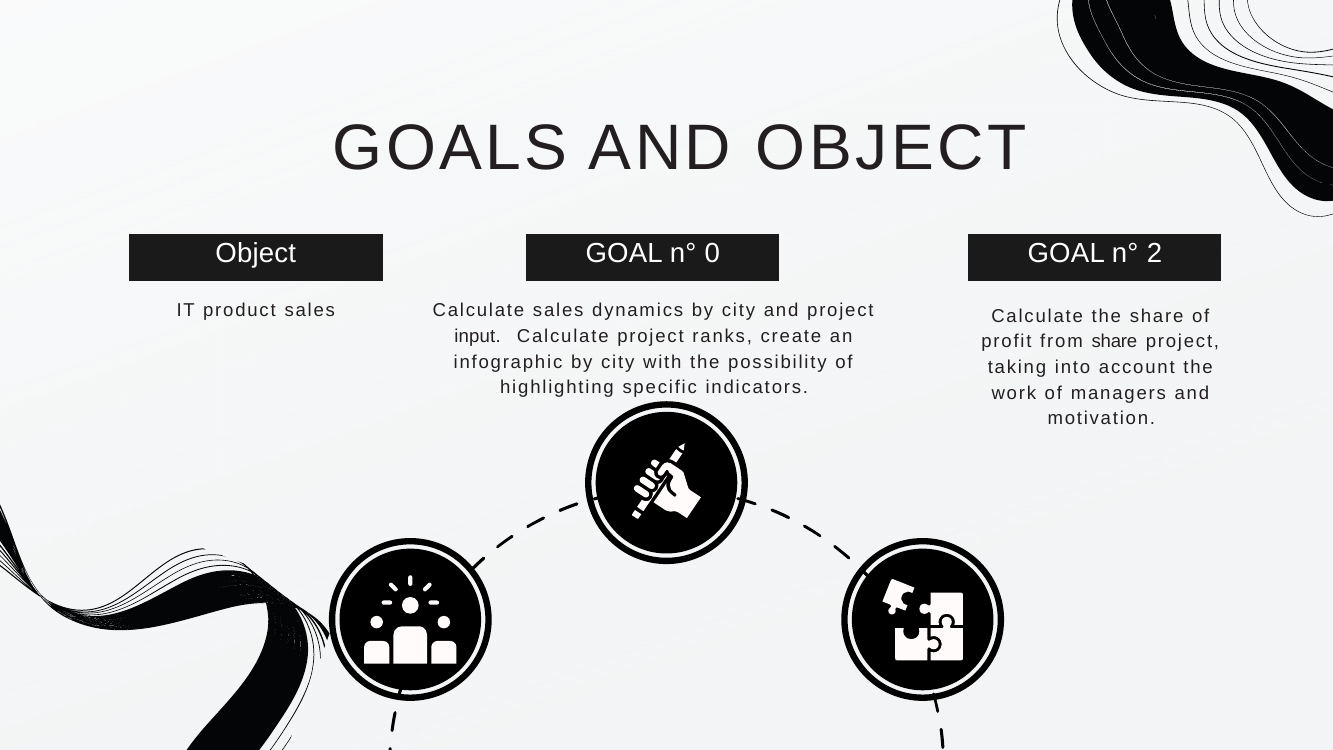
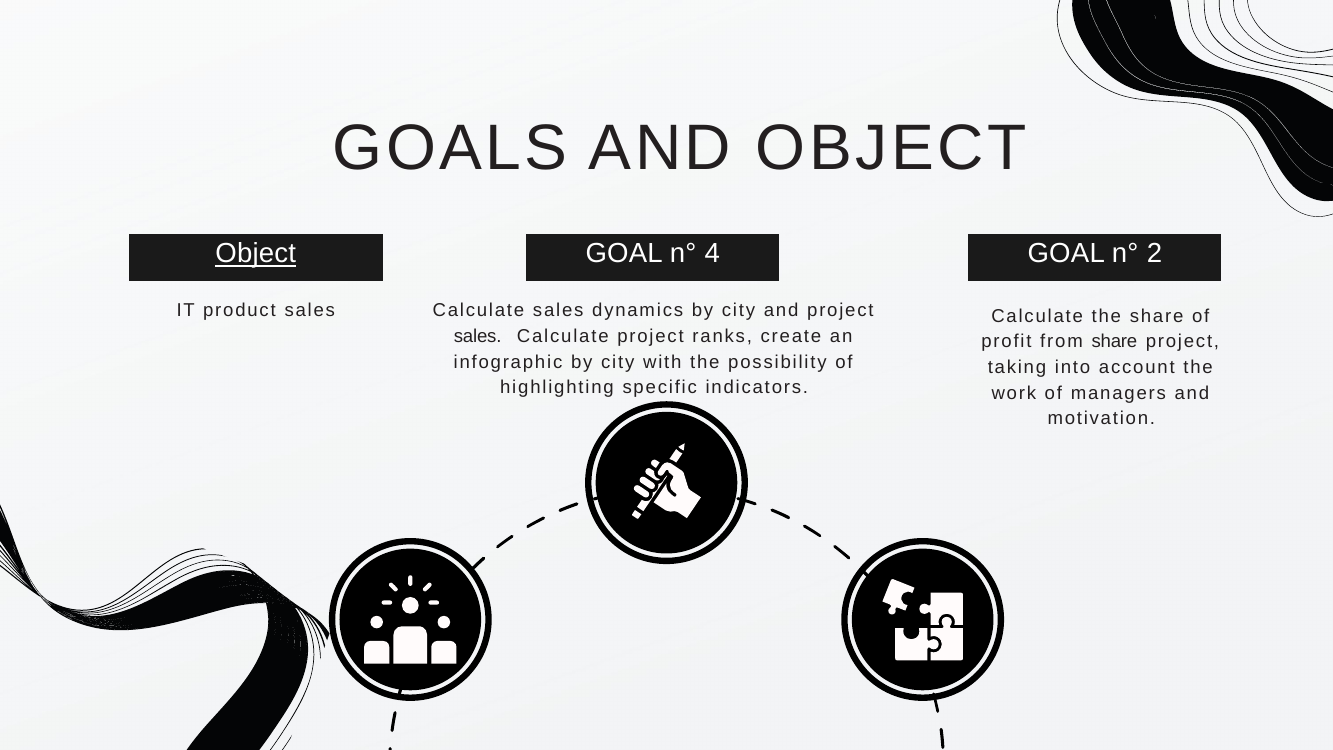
Object underline: none -> present (256, 254)
0: 0 -> 4 (712, 254)
input: input -> sales (478, 336)
